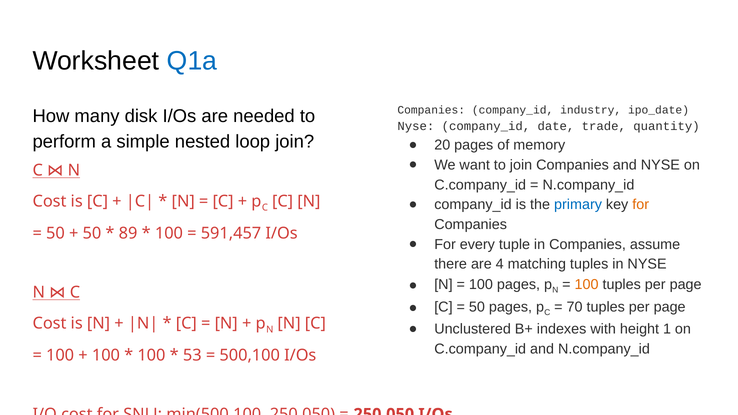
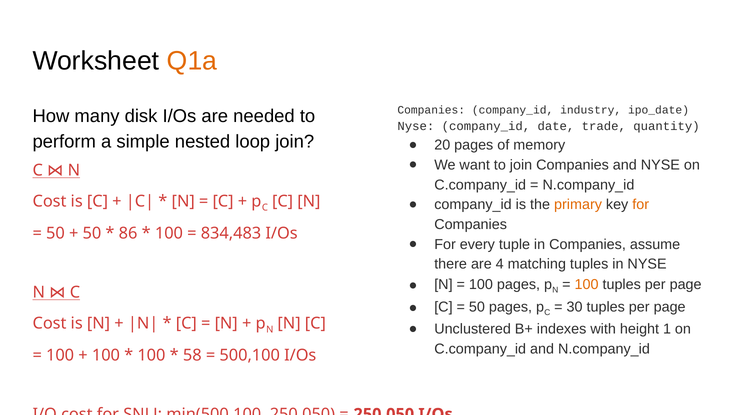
Q1a colour: blue -> orange (192, 61)
primary colour: blue -> orange (578, 205)
89: 89 -> 86 (128, 233)
591,457: 591,457 -> 834,483 (231, 233)
70: 70 -> 30 (575, 307)
53: 53 -> 58 (192, 355)
